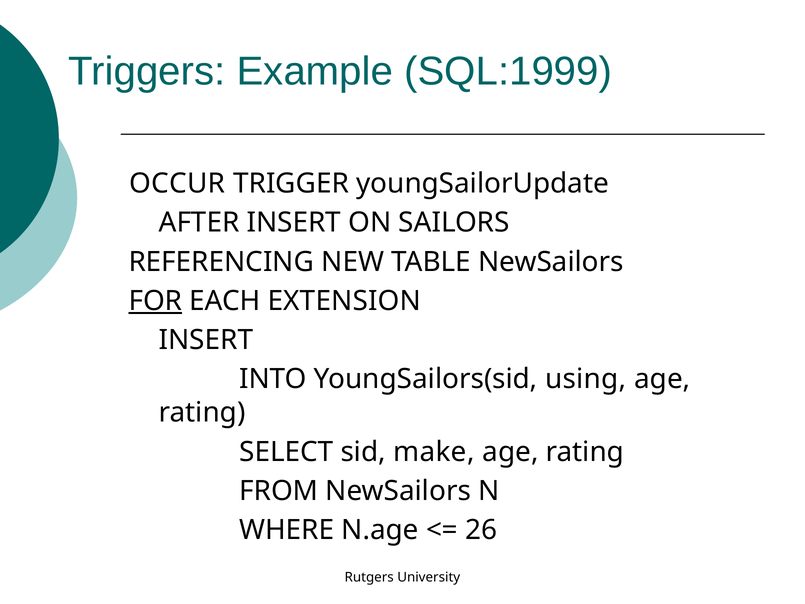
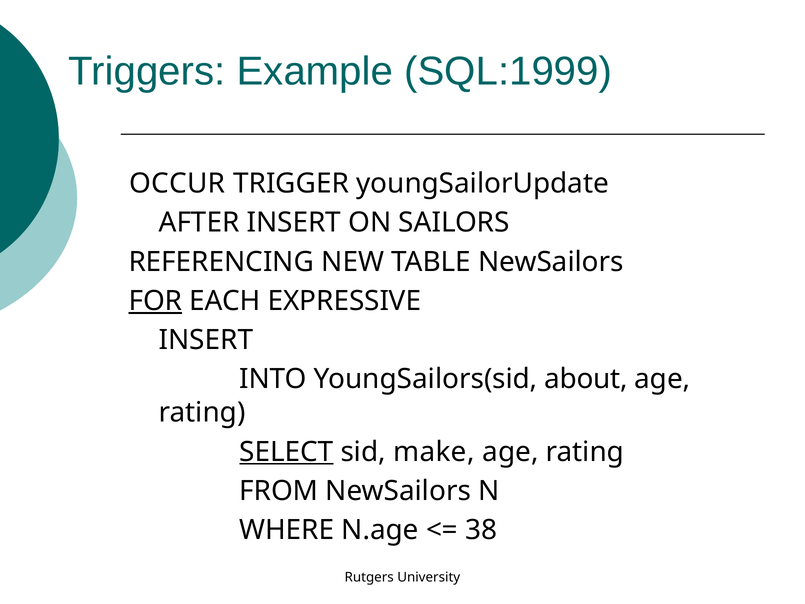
EXTENSION: EXTENSION -> EXPRESSIVE (344, 301)
using: using -> about (586, 379)
SELECT underline: none -> present (286, 452)
26: 26 -> 38 (481, 530)
